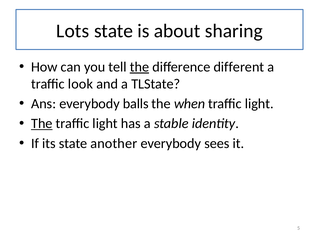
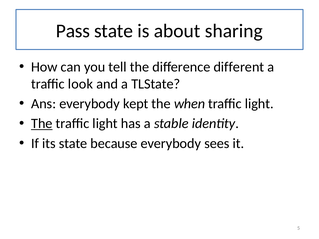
Lots: Lots -> Pass (73, 31)
the underline: present -> none (139, 67)
balls: balls -> kept (136, 104)
another: another -> because (114, 144)
